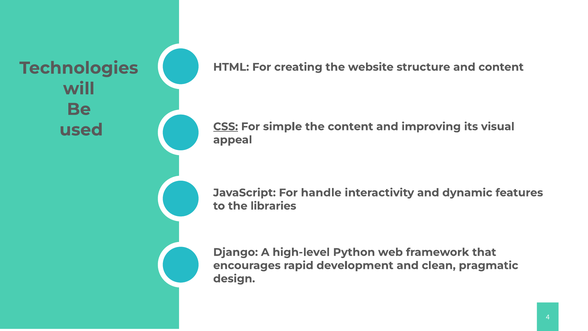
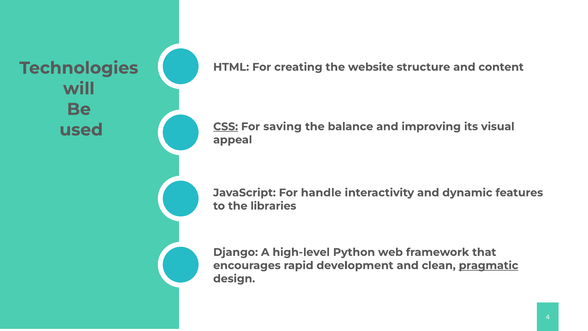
simple: simple -> saving (283, 126)
the content: content -> balance (350, 126)
pragmatic underline: none -> present (489, 265)
